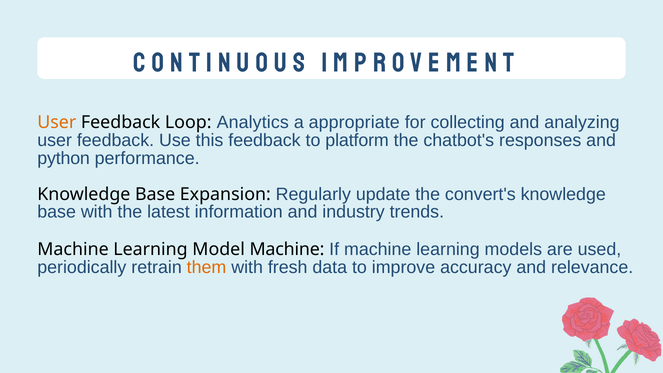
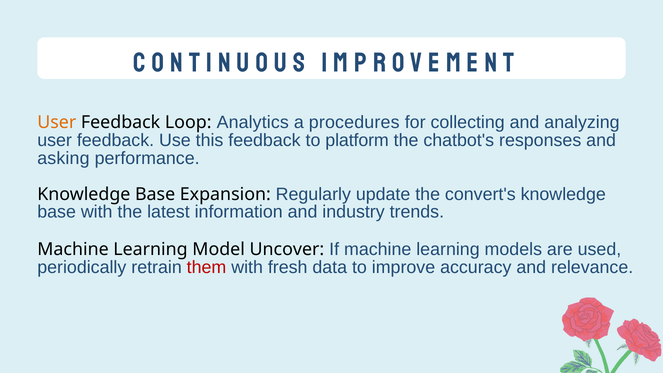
appropriate: appropriate -> procedures (354, 123)
python: python -> asking (63, 158)
Model Machine: Machine -> Uncover (287, 250)
them colour: orange -> red (207, 267)
